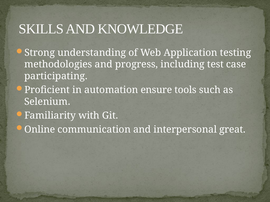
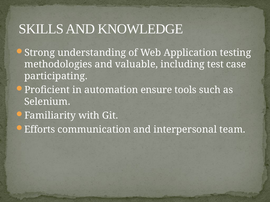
progress: progress -> valuable (137, 65)
Online: Online -> Efforts (40, 130)
great: great -> team (232, 130)
